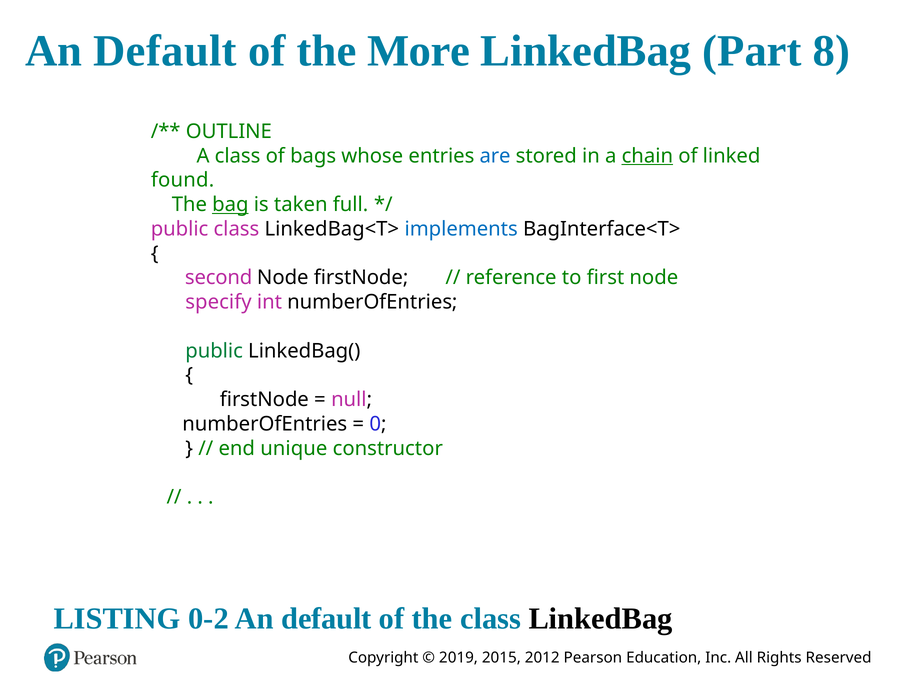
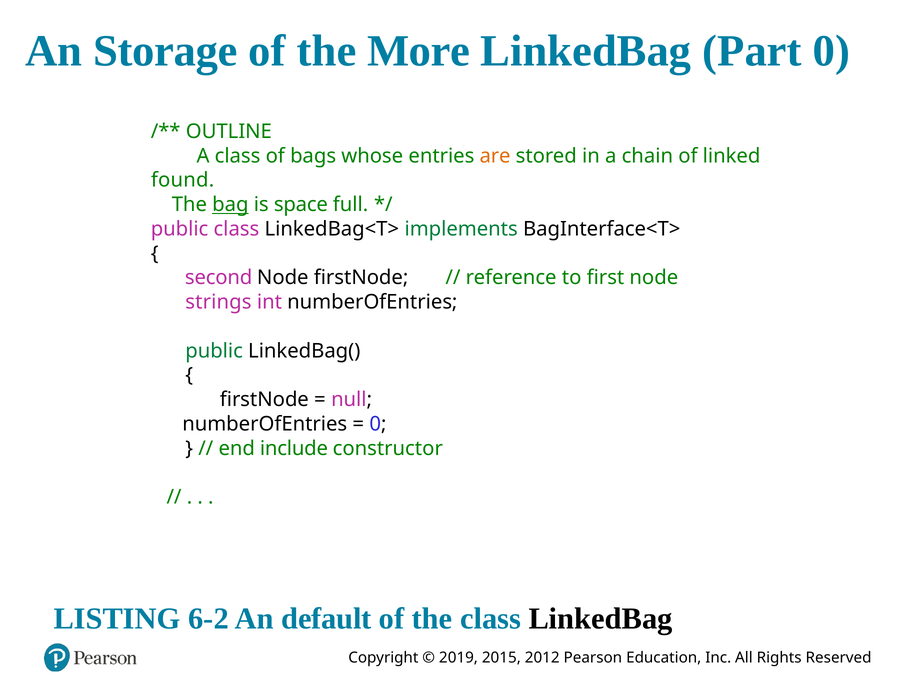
Default: Default -> Storage (165, 51)
Part 8: 8 -> 0 (831, 51)
are colour: blue -> orange (495, 156)
chain underline: present -> none (647, 156)
taken: taken -> space (301, 205)
implements colour: blue -> green (461, 229)
specify: specify -> strings (218, 302)
unique: unique -> include (294, 449)
0-2: 0-2 -> 6-2 (209, 619)
